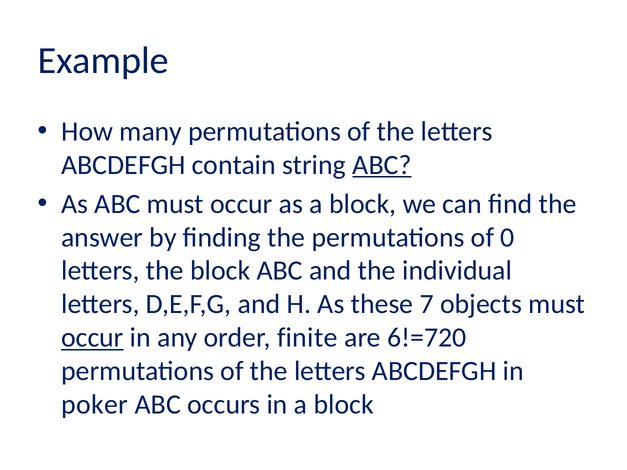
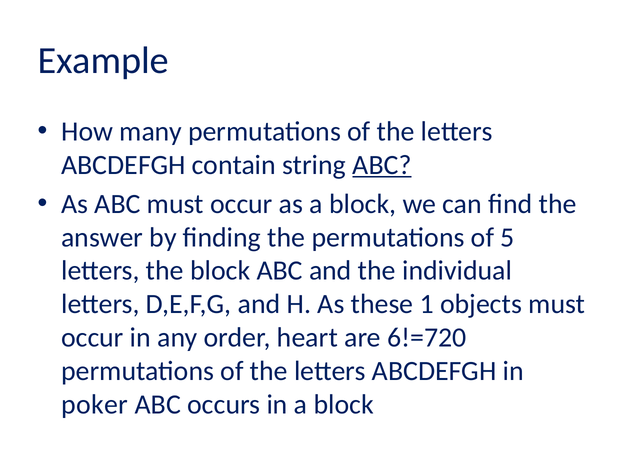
0: 0 -> 5 (507, 237)
7: 7 -> 1 (427, 304)
occur underline: present -> none (92, 338)
finite: finite -> heart (307, 338)
